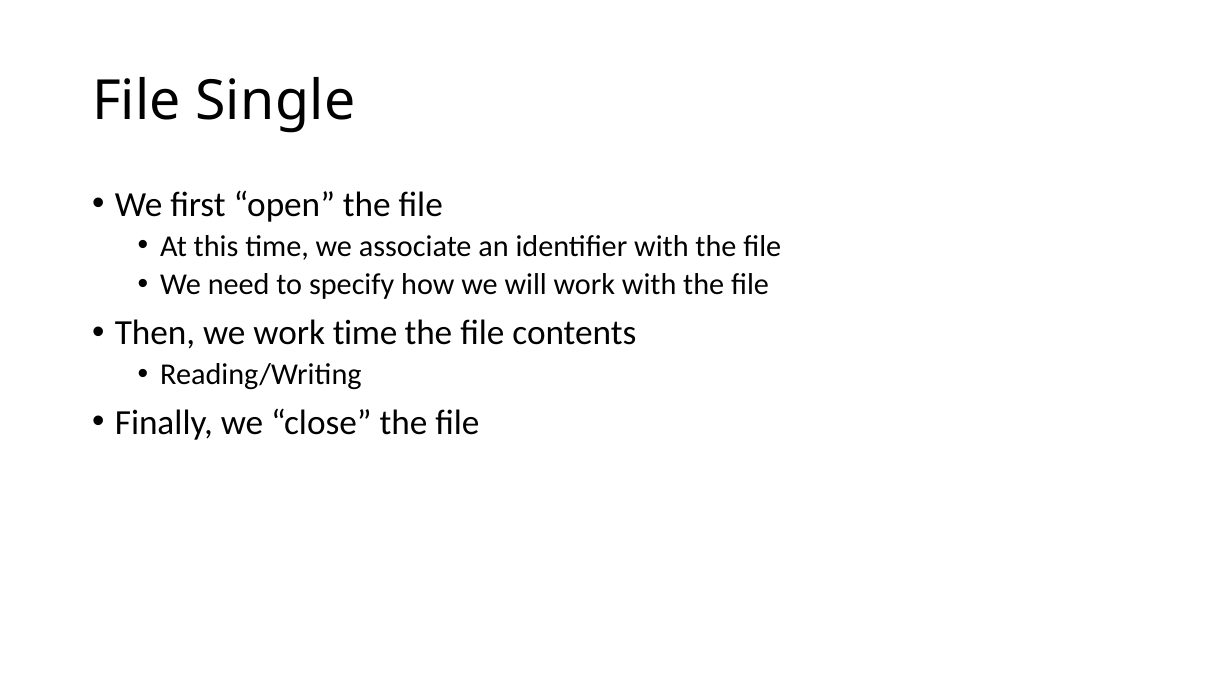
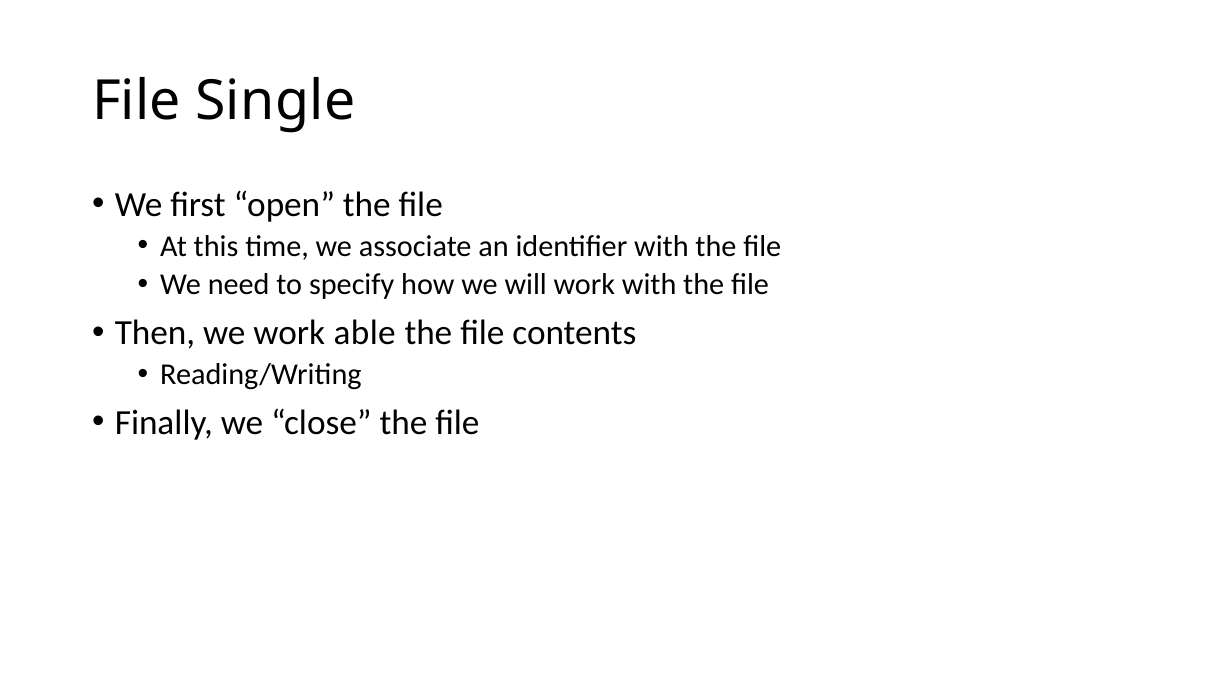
work time: time -> able (365, 333)
